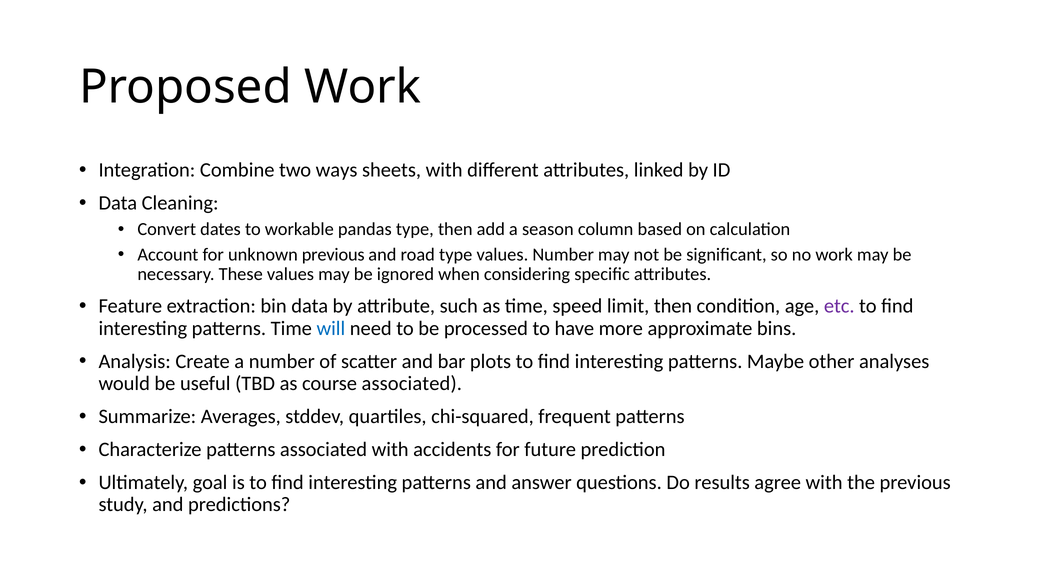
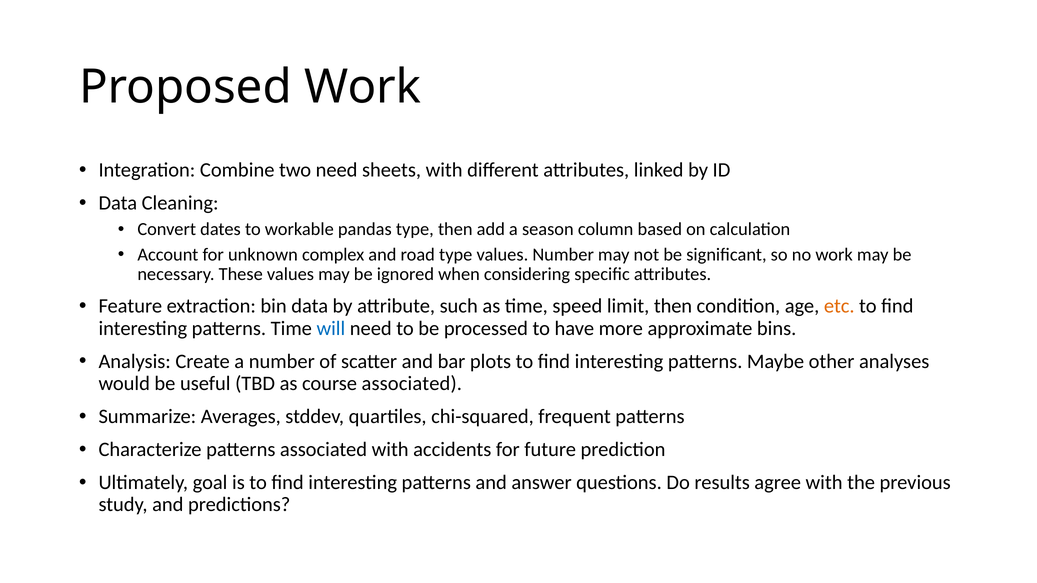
two ways: ways -> need (337, 170)
unknown previous: previous -> complex (333, 255)
etc colour: purple -> orange (839, 306)
